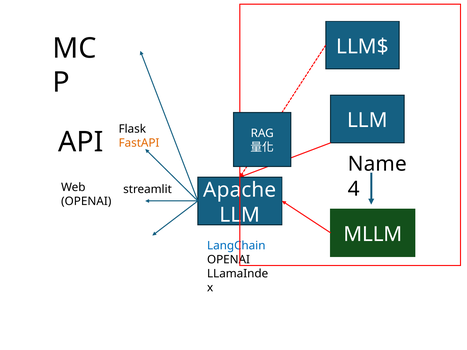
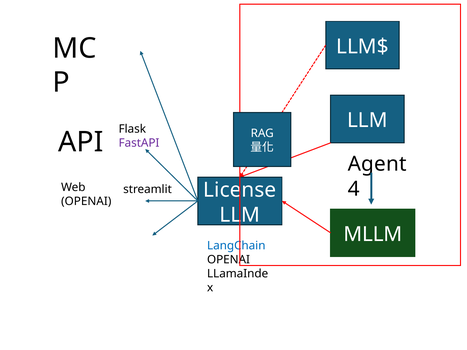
FastAPI colour: orange -> purple (139, 143)
Name: Name -> Agent (377, 164)
Apache: Apache -> License (240, 190)
